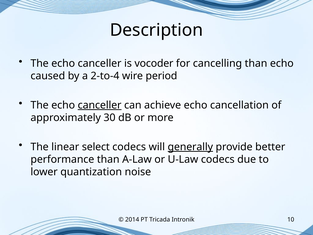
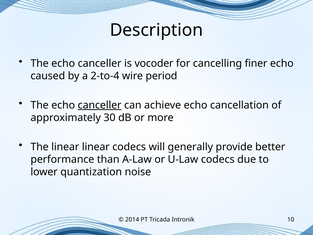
cancelling than: than -> finer (256, 63)
linear select: select -> linear (96, 147)
generally underline: present -> none (190, 147)
